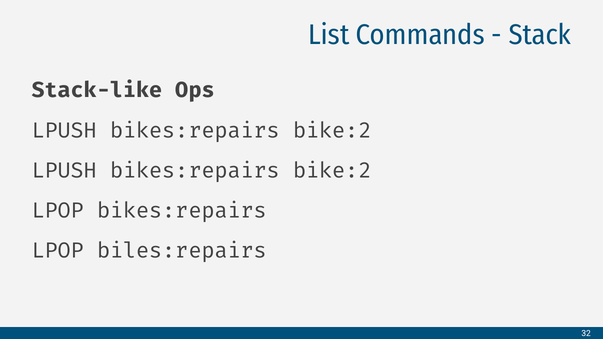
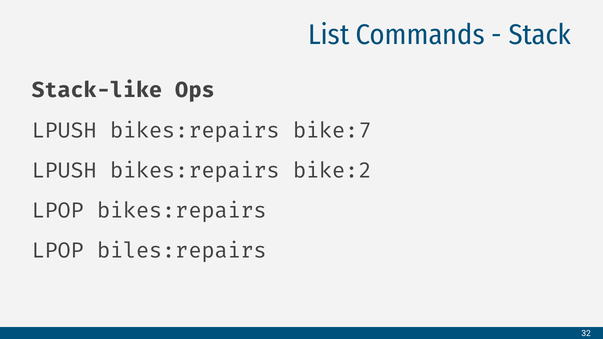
bike:2: bike:2 -> bike:7 (332, 130)
